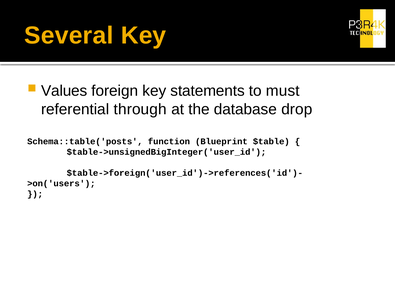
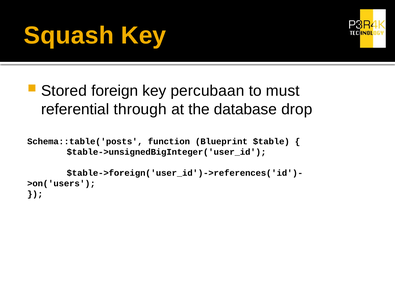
Several: Several -> Squash (69, 35)
Values: Values -> Stored (64, 91)
statements: statements -> percubaan (207, 91)
